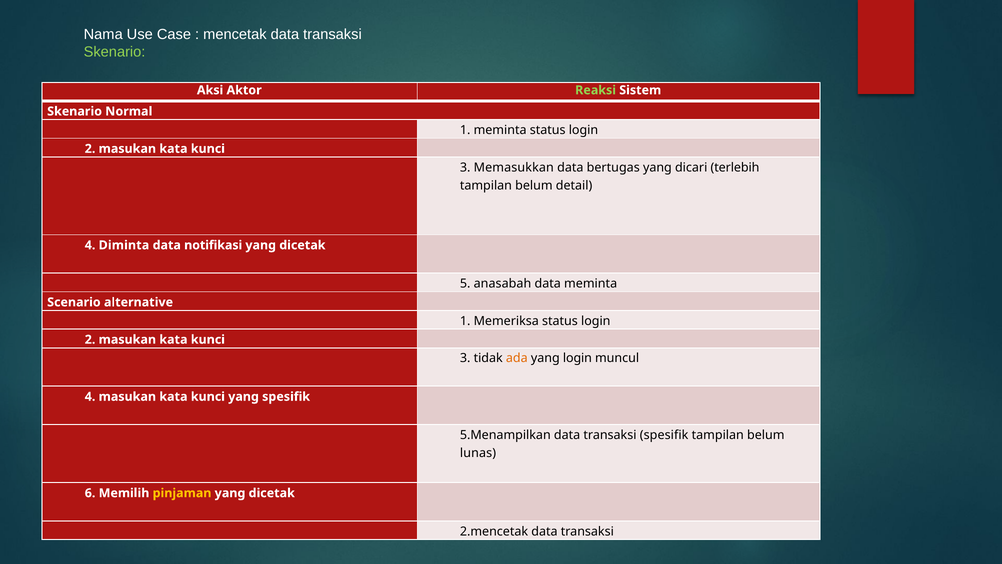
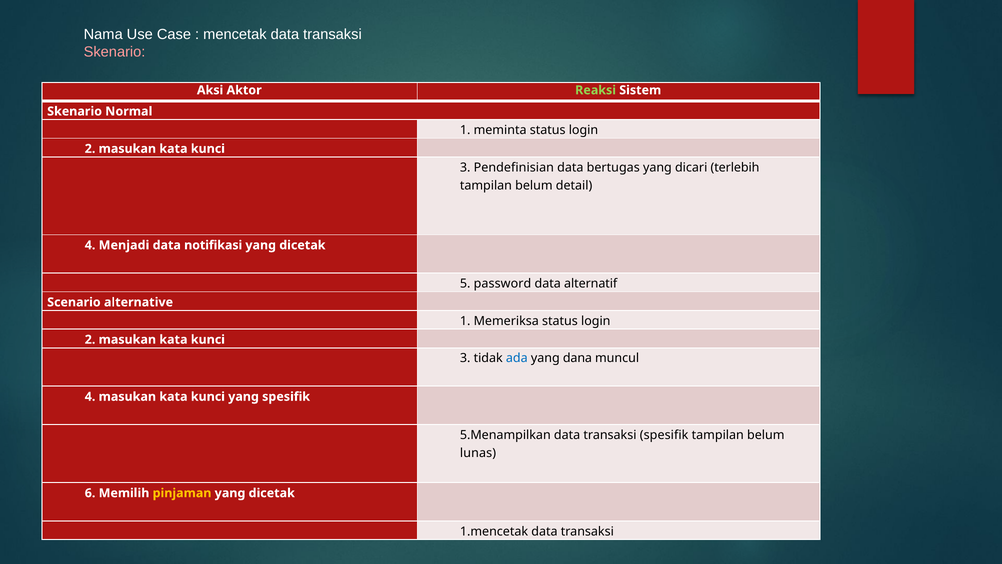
Skenario colour: light green -> pink (115, 52)
Memasukkan: Memasukkan -> Pendefinisian (514, 167)
Diminta: Diminta -> Menjadi (124, 245)
anasabah: anasabah -> password (502, 283)
data meminta: meminta -> alternatif (591, 283)
ada colour: orange -> blue (517, 358)
yang login: login -> dana (577, 358)
2.mencetak: 2.mencetak -> 1.mencetak (494, 531)
